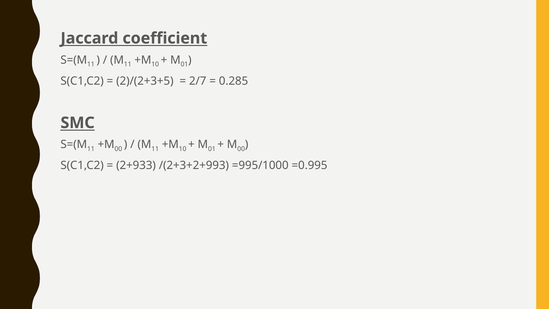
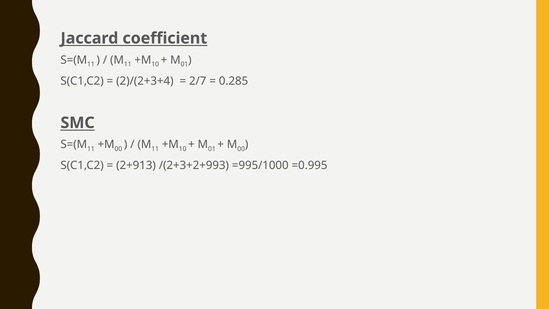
2)/(2+3+5: 2)/(2+3+5 -> 2)/(2+3+4 (145, 81)
2+933: 2+933 -> 2+913 (136, 165)
